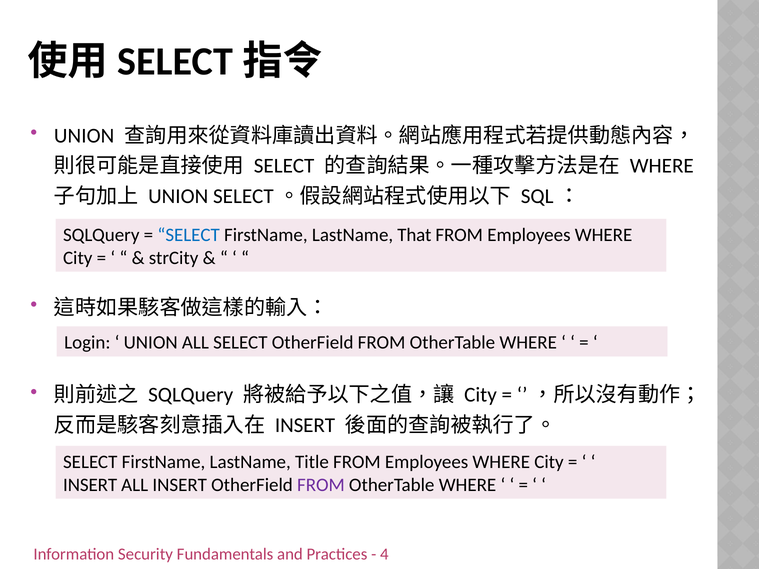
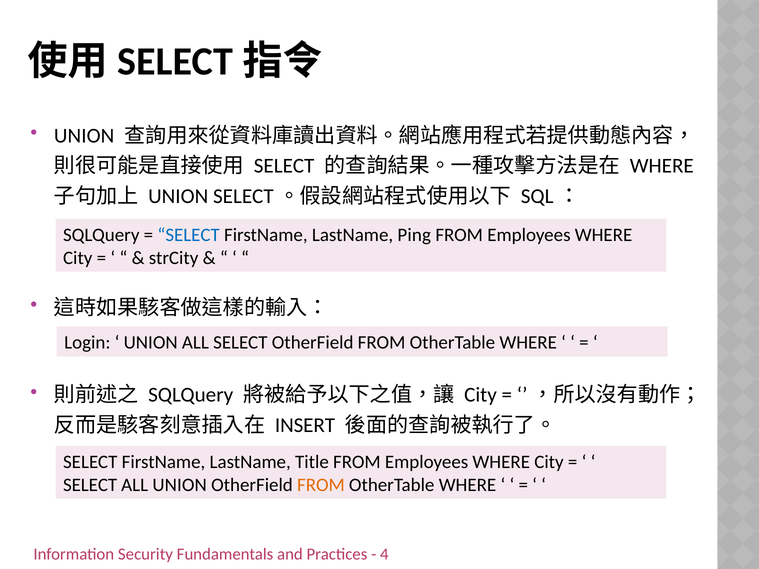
That: That -> Ping (414, 235)
INSERT: INSERT -> SELECT (90, 485)
ALL INSERT: INSERT -> UNION (180, 485)
FROM colour: purple -> orange (321, 485)
